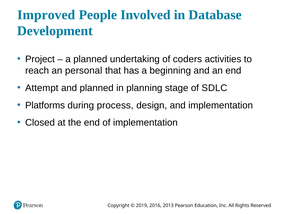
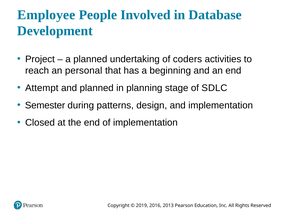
Improved: Improved -> Employee (46, 15)
Platforms: Platforms -> Semester (45, 106)
process: process -> patterns (115, 106)
